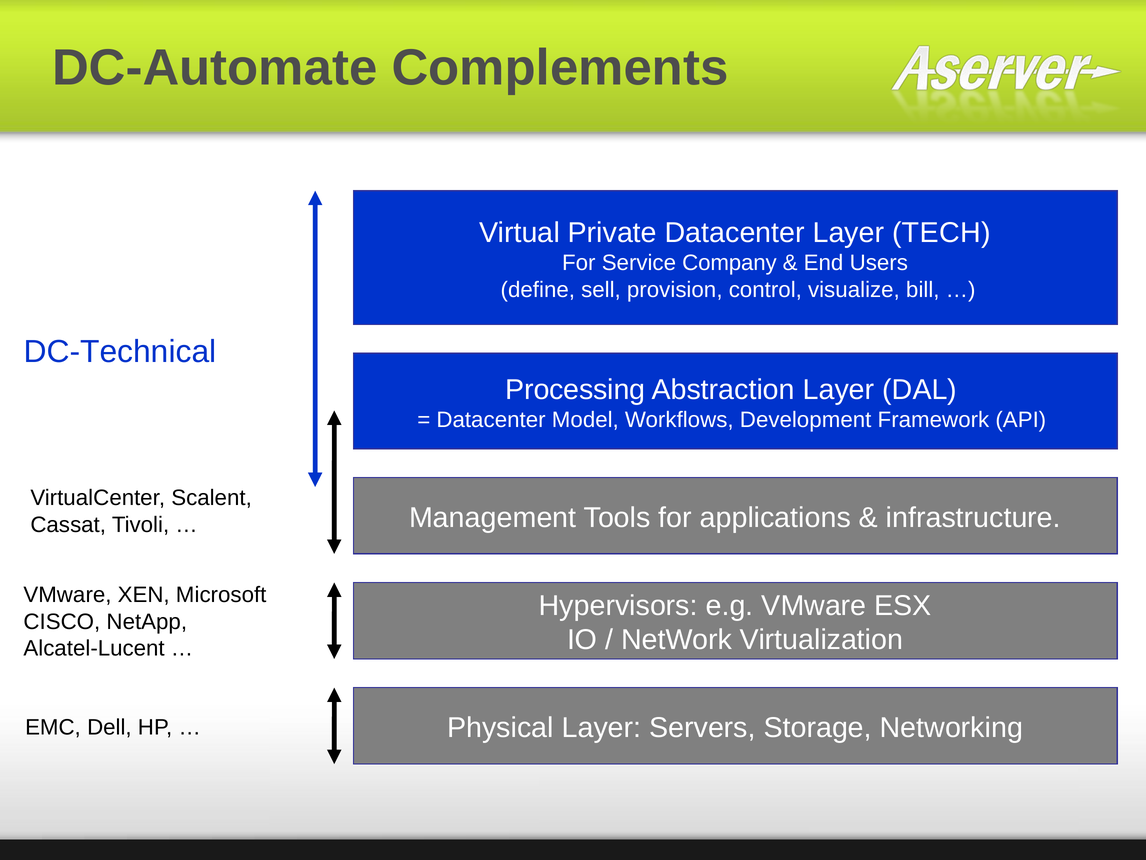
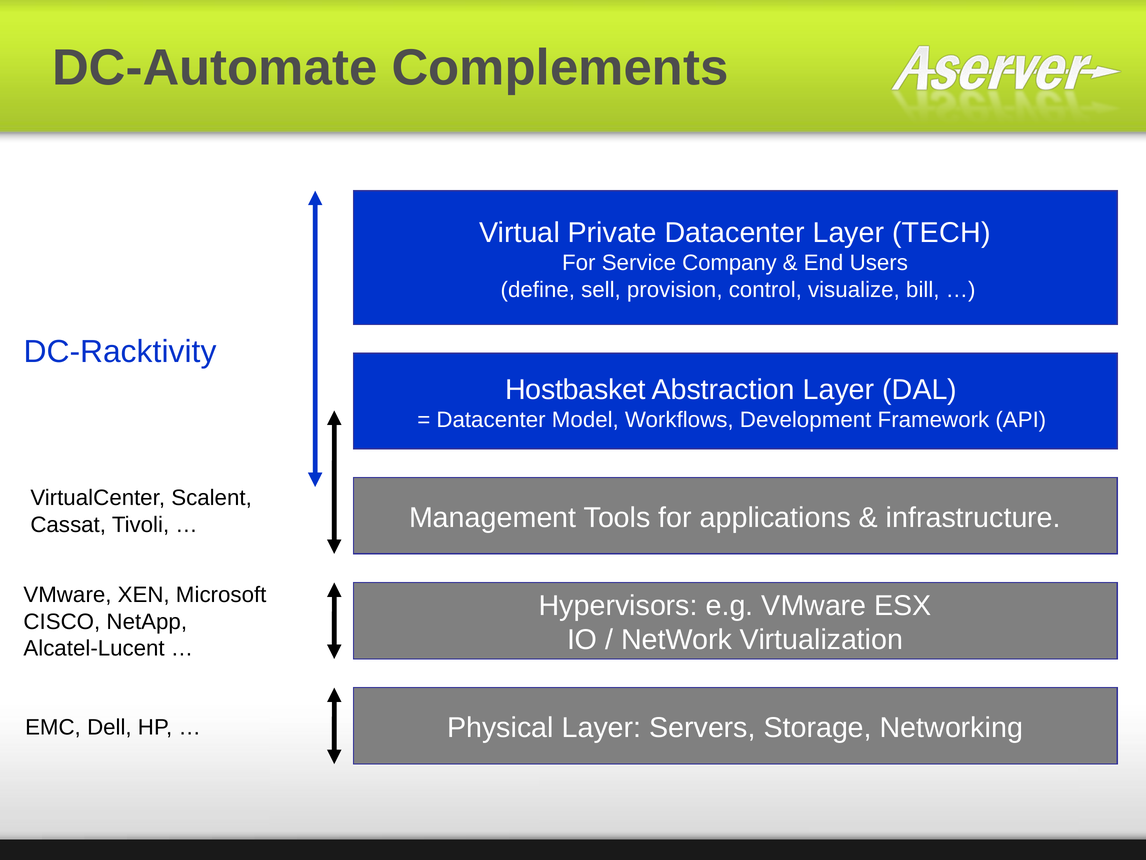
DC-Technical: DC-Technical -> DC-Racktivity (120, 351)
Processing: Processing -> Hostbasket (575, 389)
